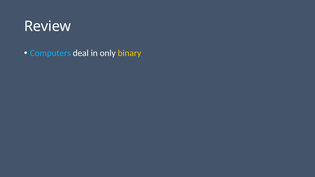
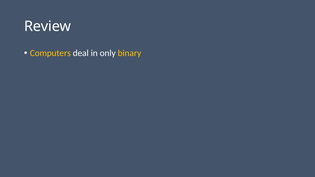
Computers colour: light blue -> yellow (50, 53)
